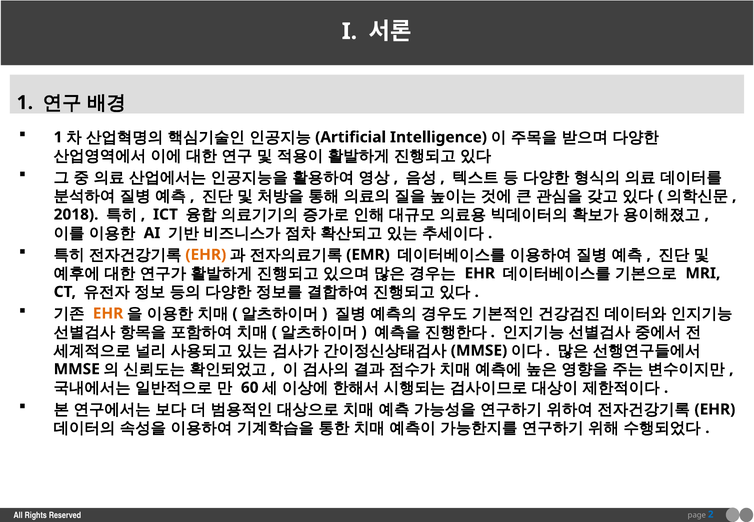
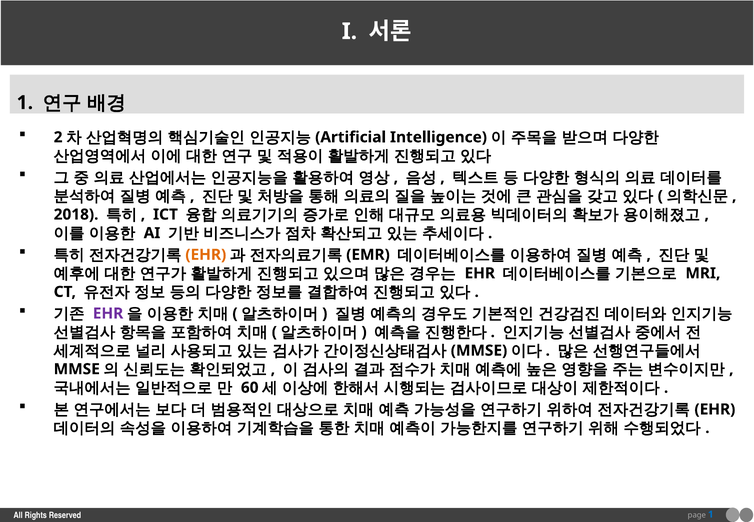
1: 1 -> 2 (58, 137)
EHR colour: orange -> purple (108, 313)
page 2: 2 -> 1 (711, 514)
